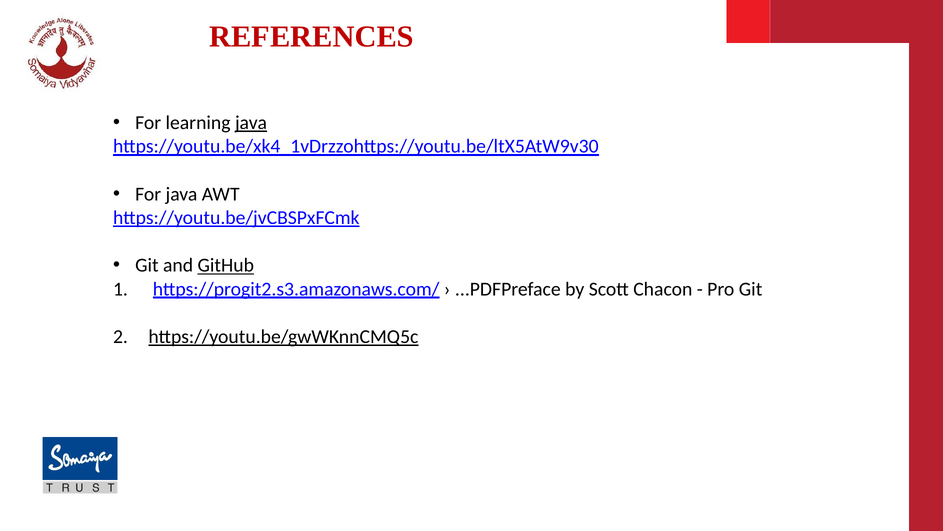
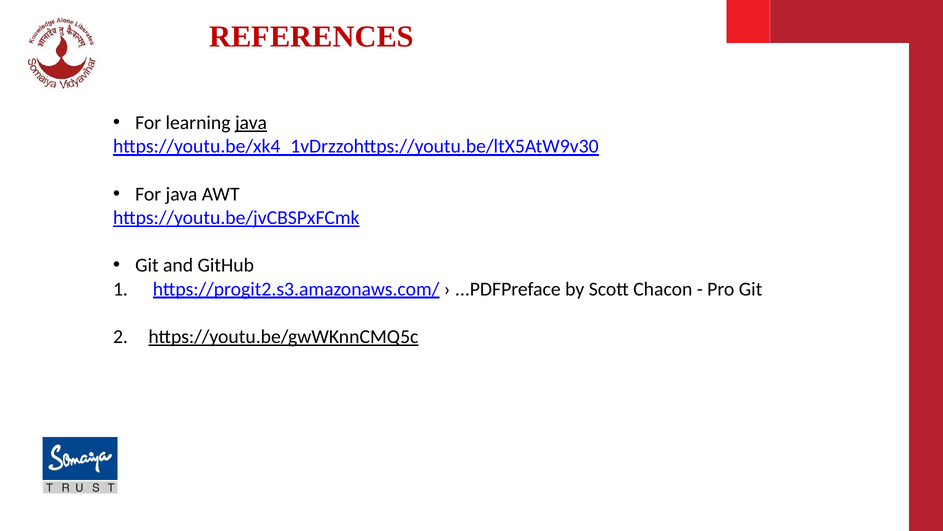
GitHub underline: present -> none (226, 265)
